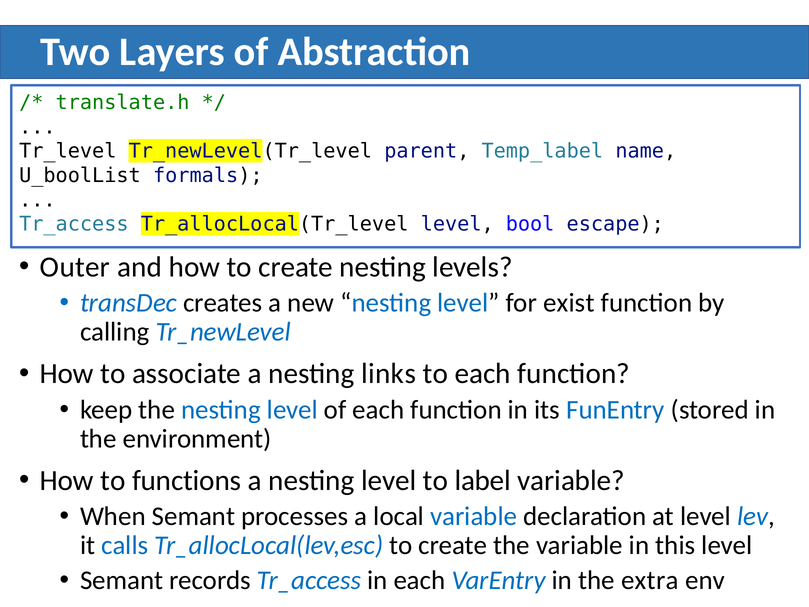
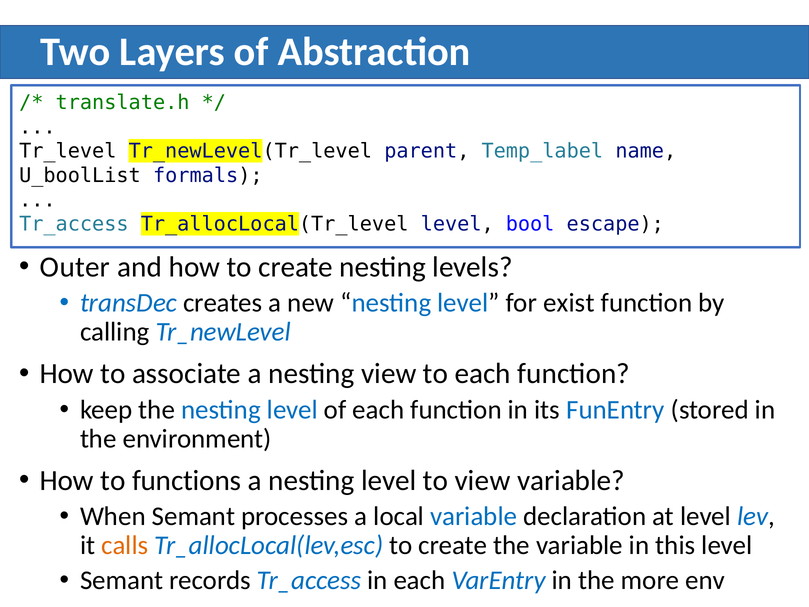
nesting links: links -> view (389, 374)
to label: label -> view (483, 480)
calls colour: blue -> orange (125, 545)
extra: extra -> more (650, 580)
